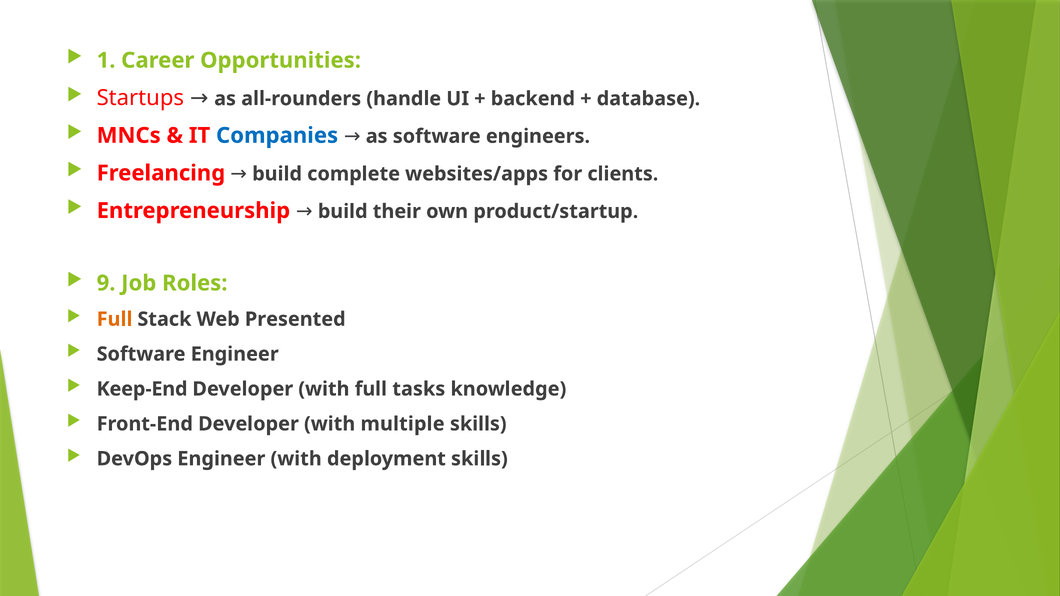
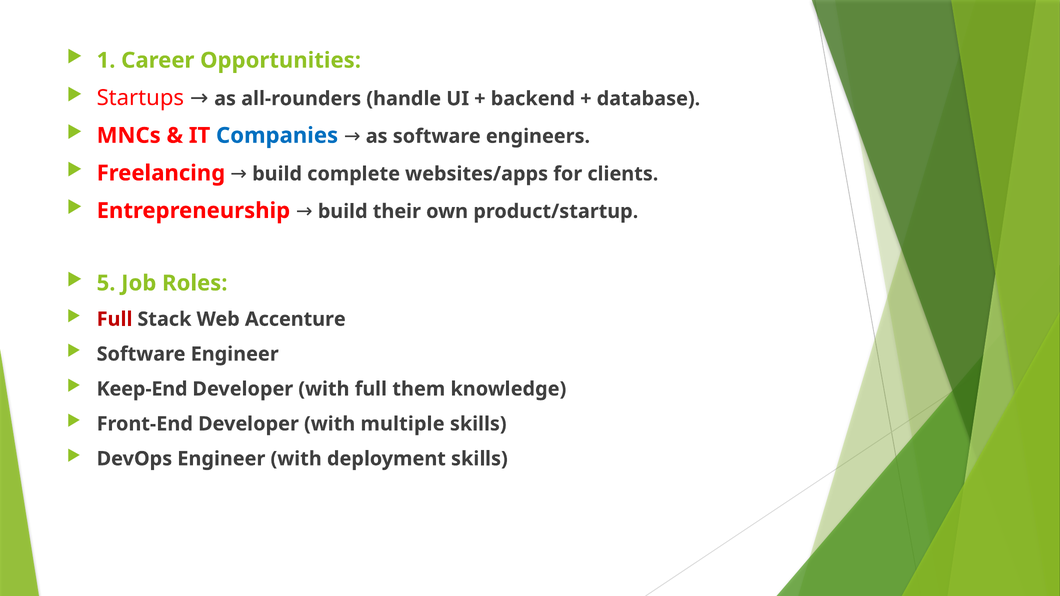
9: 9 -> 5 (106, 283)
Full colour: orange -> red (114, 319)
Presented: Presented -> Accenture (295, 319)
tasks: tasks -> them (419, 389)
